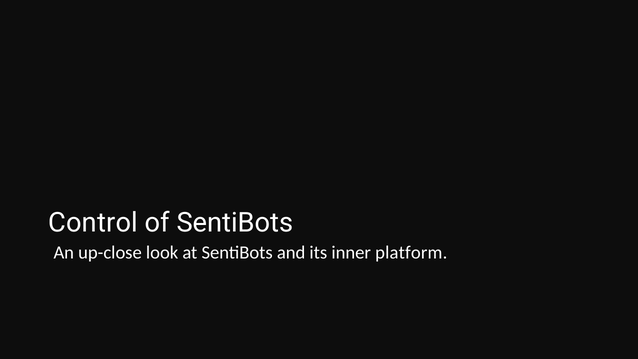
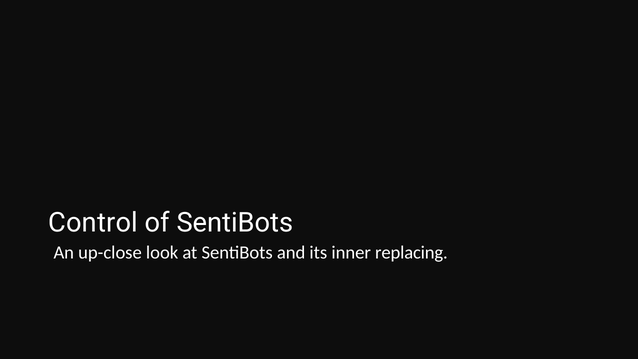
platform: platform -> replacing (411, 252)
